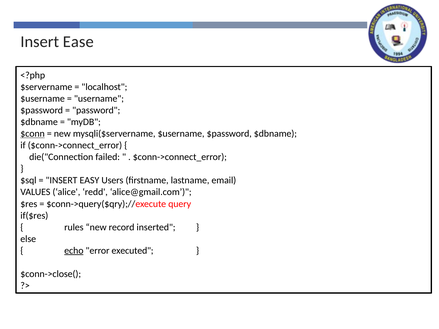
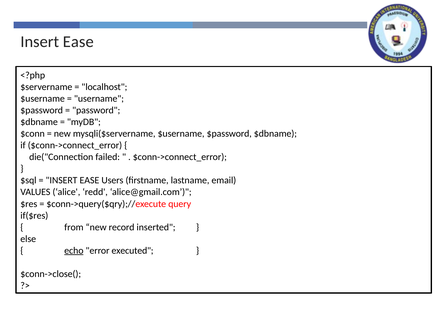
$conn underline: present -> none (33, 134)
EASY: EASY -> EASE (89, 181)
rules: rules -> from (74, 227)
